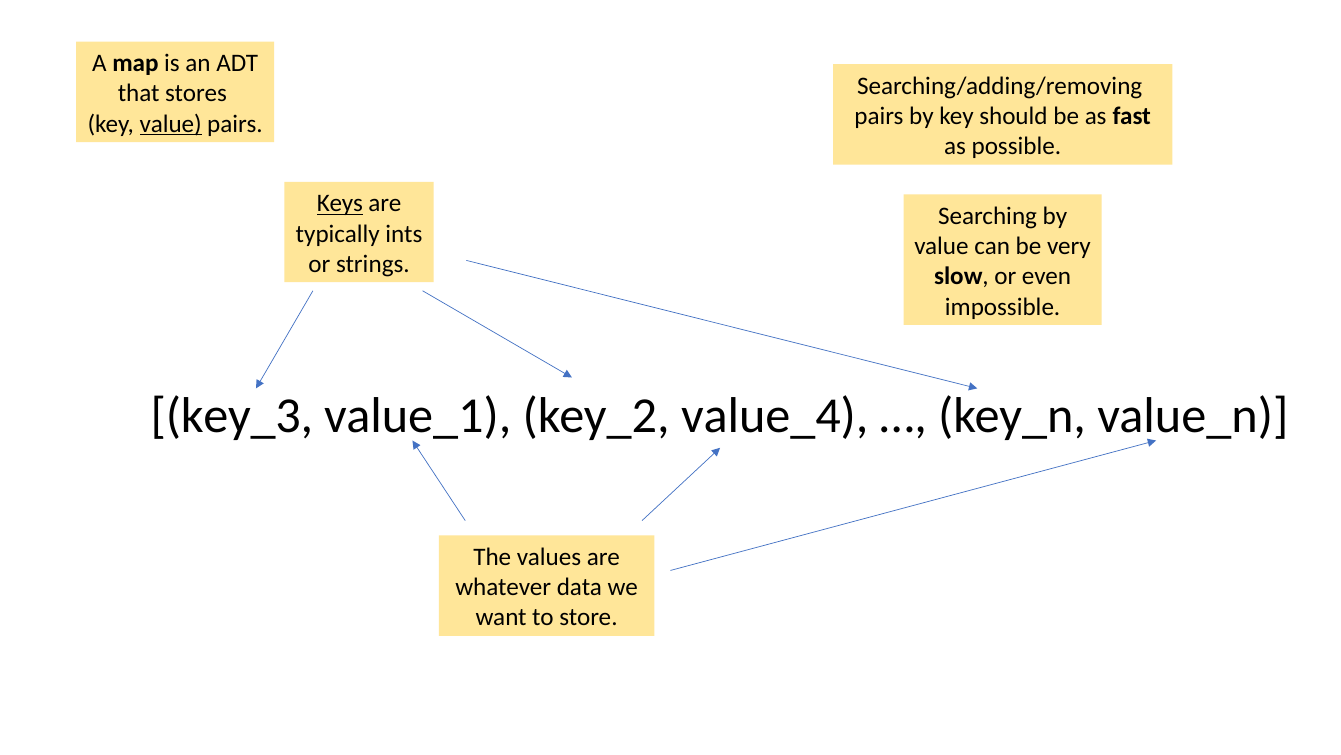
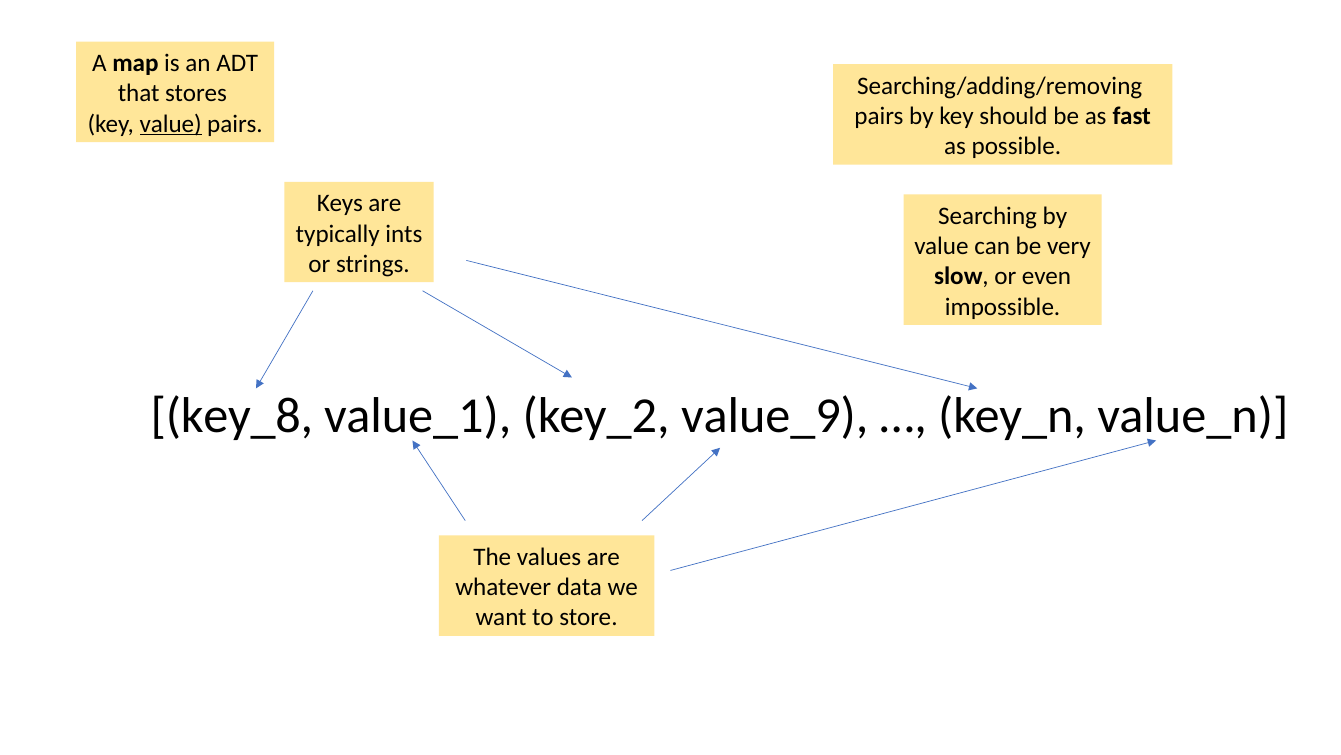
Keys underline: present -> none (340, 203)
key_3: key_3 -> key_8 (232, 416)
value_4: value_4 -> value_9 (775, 416)
